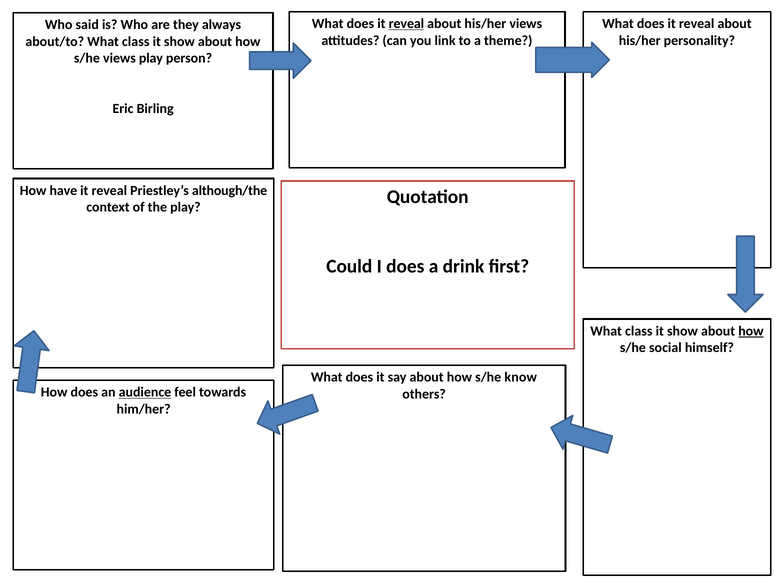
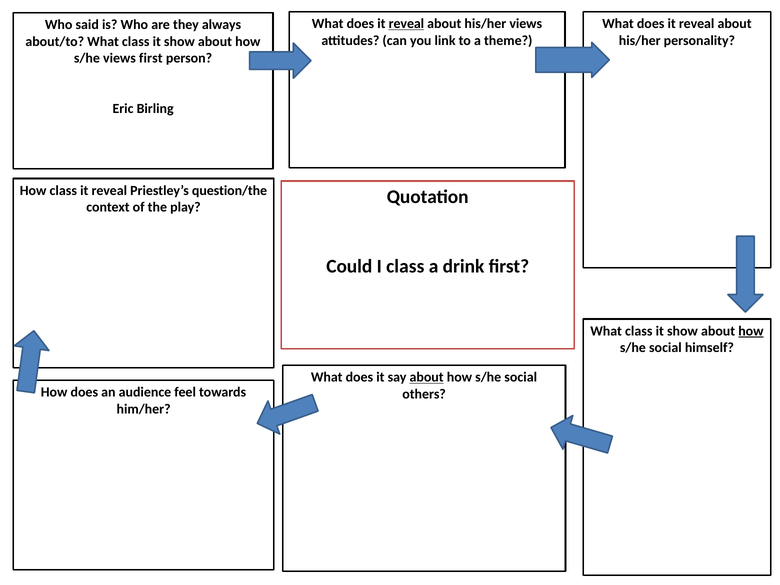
views play: play -> first (151, 58)
How have: have -> class (63, 191)
although/the: although/the -> question/the (230, 191)
I does: does -> class (405, 266)
about underline: none -> present (427, 377)
know: know -> social (521, 377)
audience underline: present -> none (145, 392)
